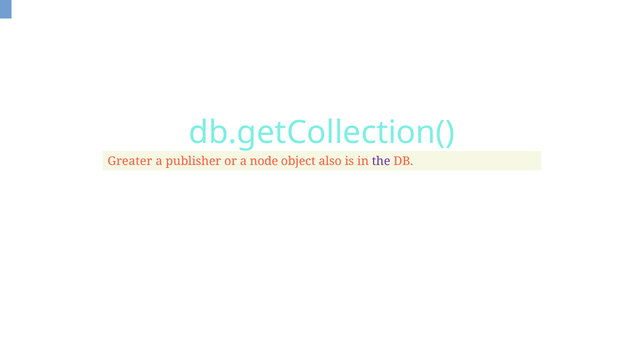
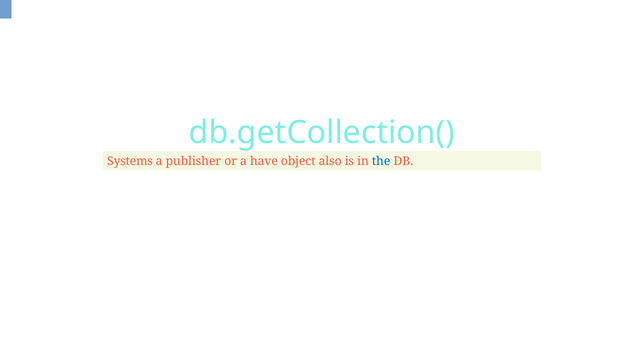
Greater: Greater -> Systems (130, 162)
node: node -> have (264, 162)
the colour: purple -> blue (381, 162)
